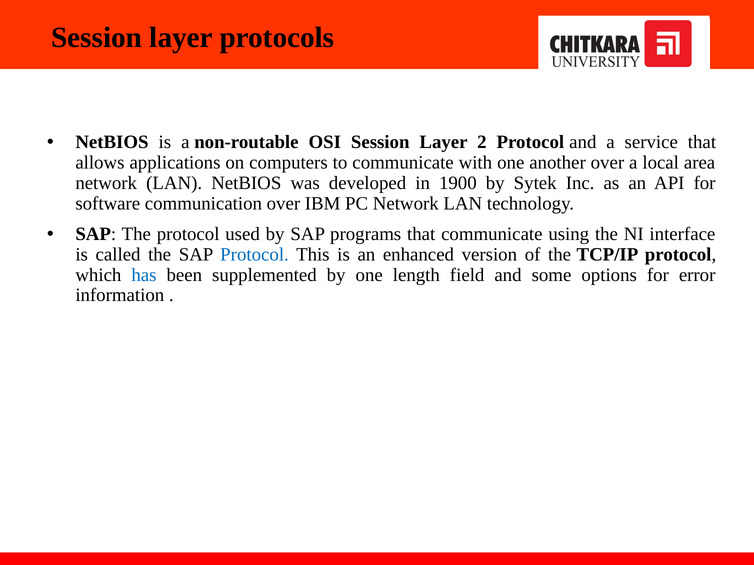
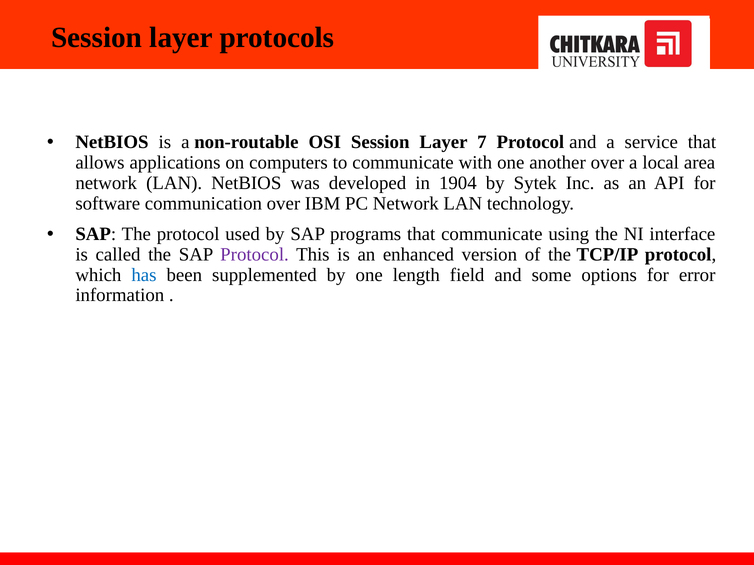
2: 2 -> 7 (482, 142)
1900: 1900 -> 1904 (458, 183)
Protocol colour: blue -> purple (255, 255)
